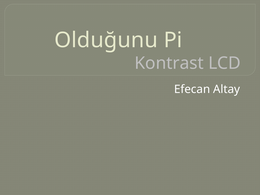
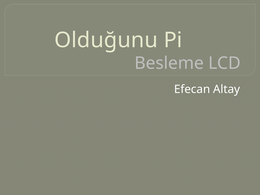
Kontrast: Kontrast -> Besleme (169, 63)
